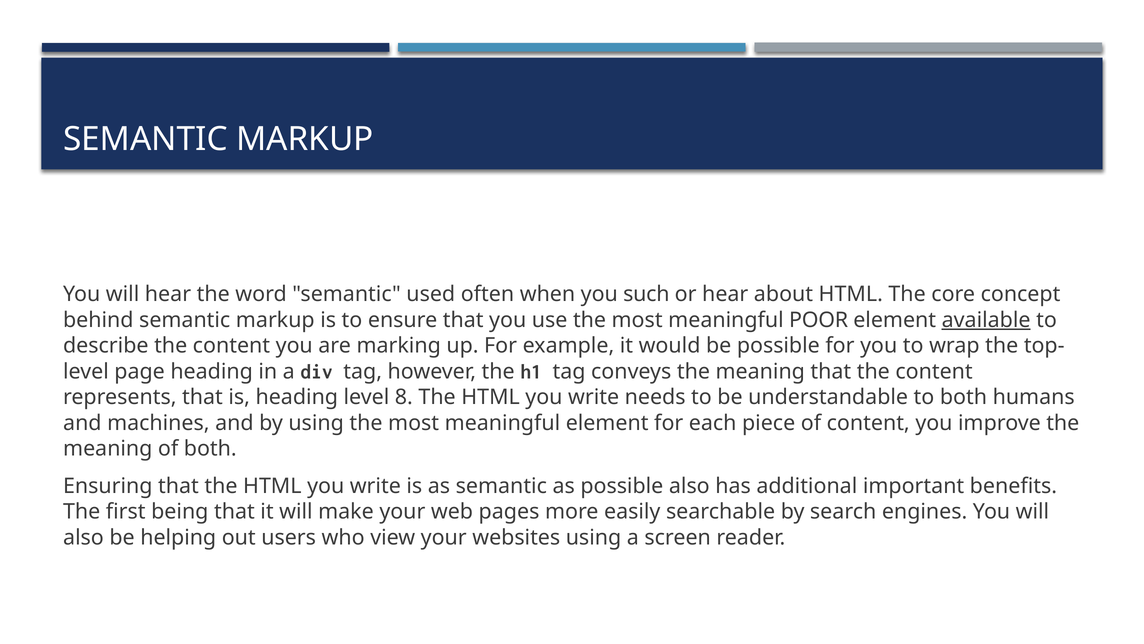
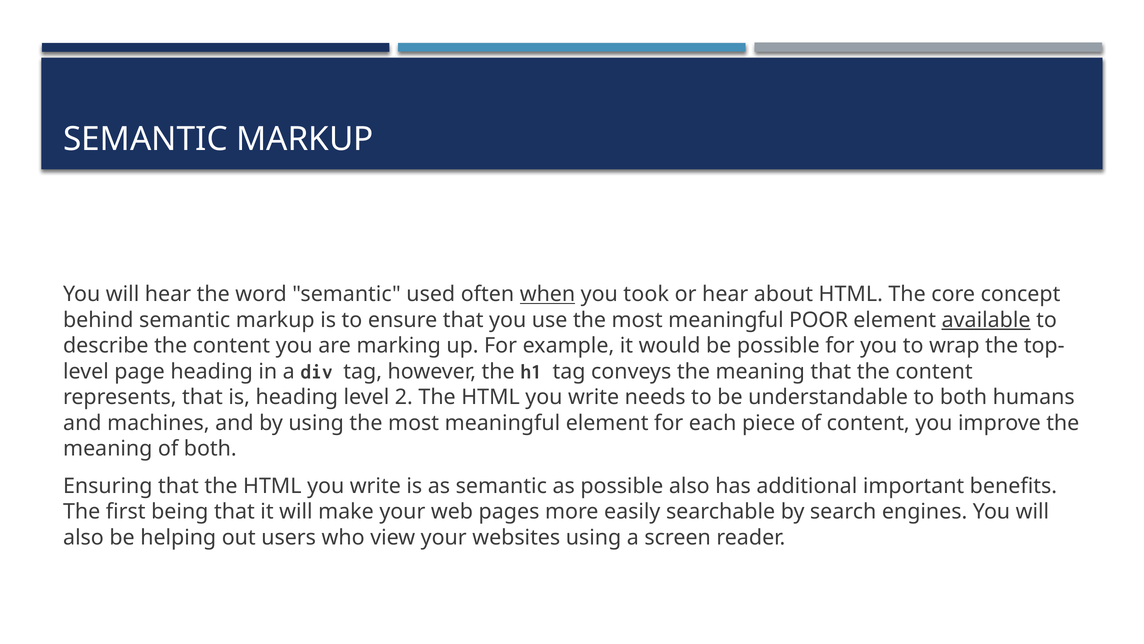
when underline: none -> present (547, 294)
such: such -> took (646, 294)
8: 8 -> 2 (404, 397)
